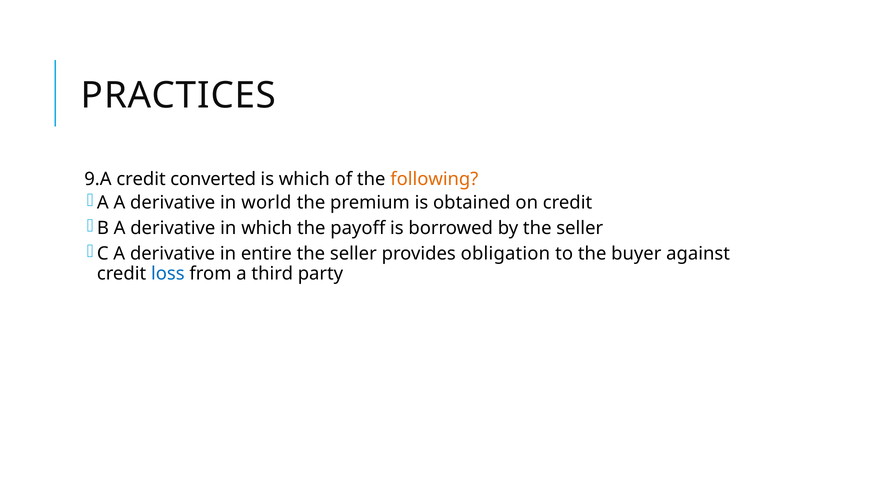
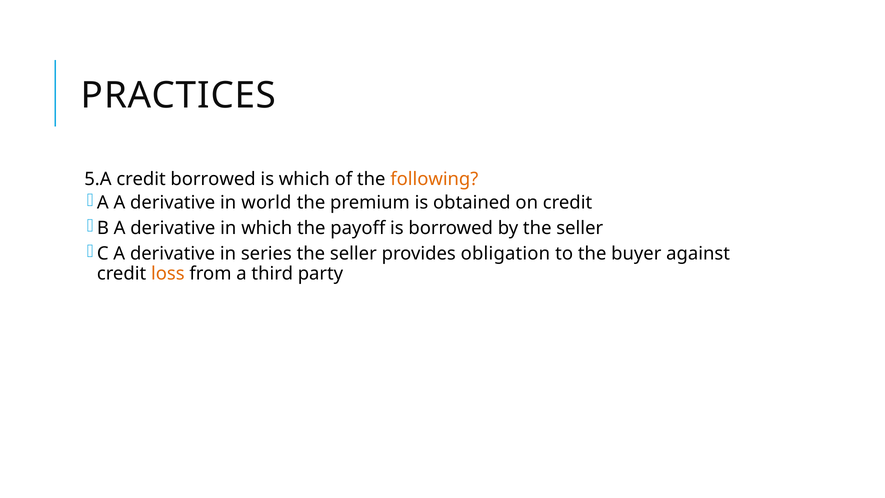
9.A: 9.A -> 5.A (98, 179)
credit converted: converted -> borrowed (213, 179)
entire: entire -> series (266, 254)
loss colour: blue -> orange (168, 274)
